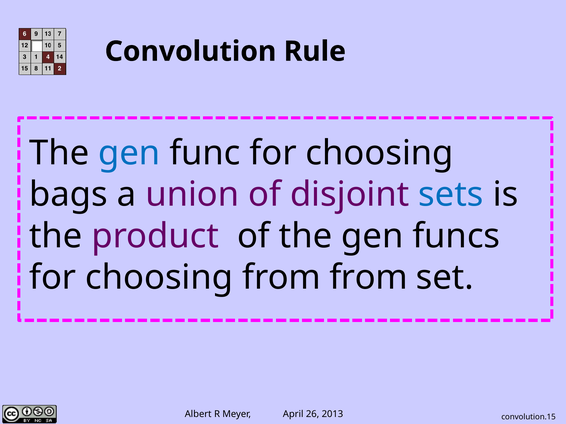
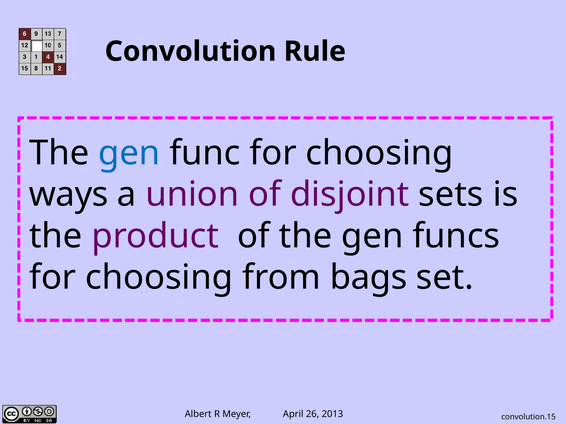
bags: bags -> ways (69, 195)
sets colour: blue -> black (451, 195)
from from: from -> bags (369, 278)
